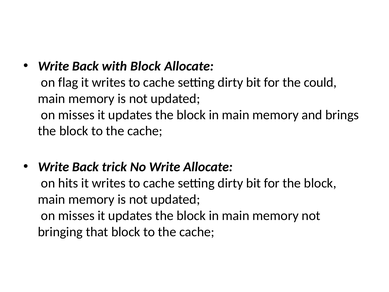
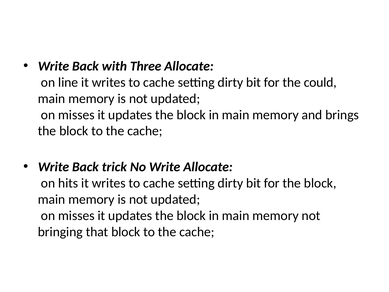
with Block: Block -> Three (146, 66)
flag: flag -> line (68, 82)
